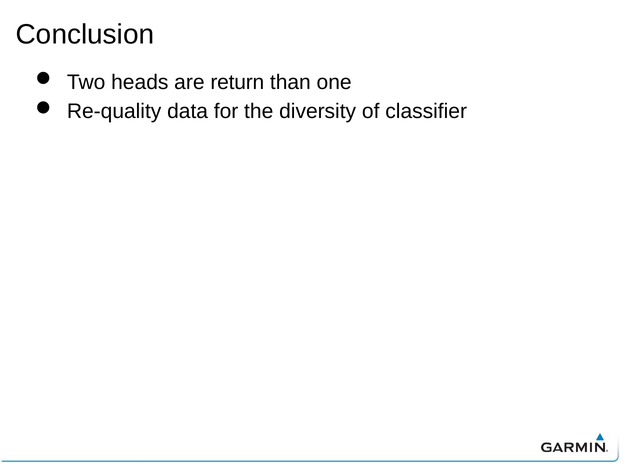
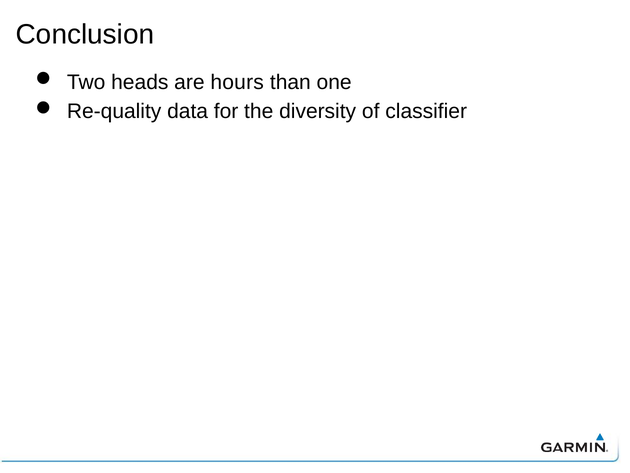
return: return -> hours (237, 82)
